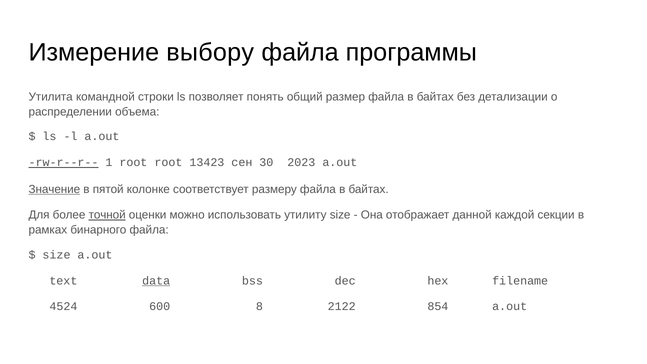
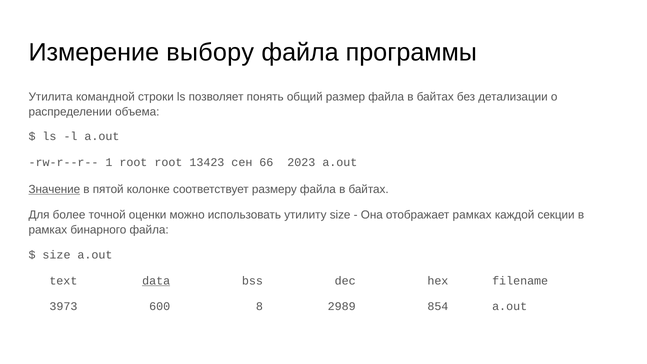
rw-r--r-- underline: present -> none (64, 162)
30: 30 -> 66 (266, 162)
точной underline: present -> none (107, 215)
отображает данной: данной -> рамках (472, 215)
4524: 4524 -> 3973 (63, 307)
2122: 2122 -> 2989 (342, 307)
